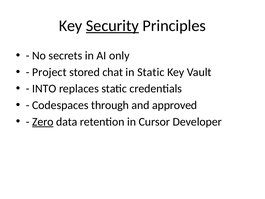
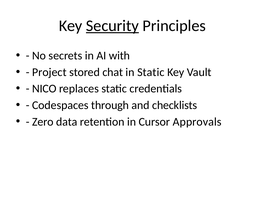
only: only -> with (119, 56)
INTO: INTO -> NICO (44, 89)
approved: approved -> checklists (175, 105)
Zero underline: present -> none (43, 122)
Developer: Developer -> Approvals (197, 122)
